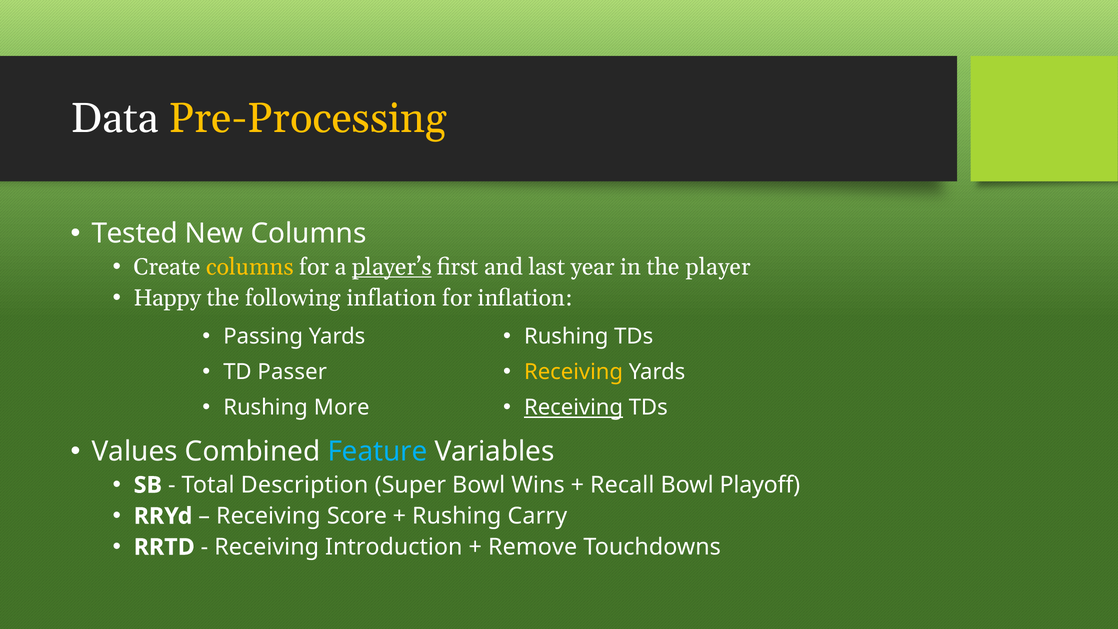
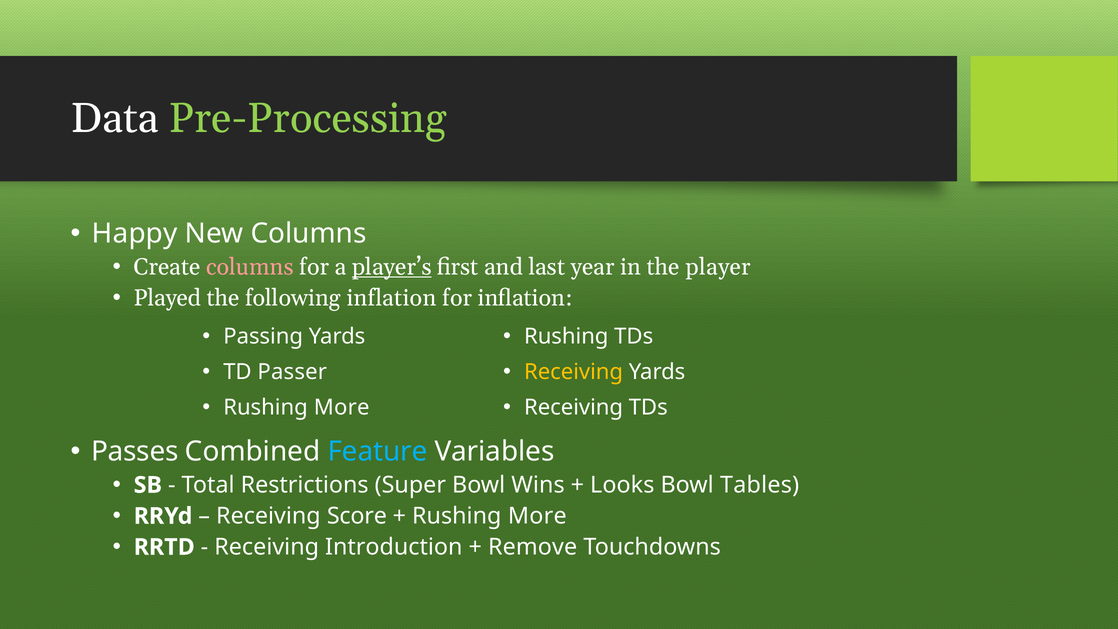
Pre-Processing colour: yellow -> light green (308, 118)
Tested: Tested -> Happy (135, 233)
columns colour: yellow -> pink (250, 267)
Happy: Happy -> Played (167, 298)
Receiving underline: present -> none (574, 408)
Values: Values -> Passes (135, 451)
Description: Description -> Restrictions (305, 485)
Recall: Recall -> Looks (622, 485)
Playoff: Playoff -> Tables (760, 485)
Carry: Carry -> More (537, 516)
